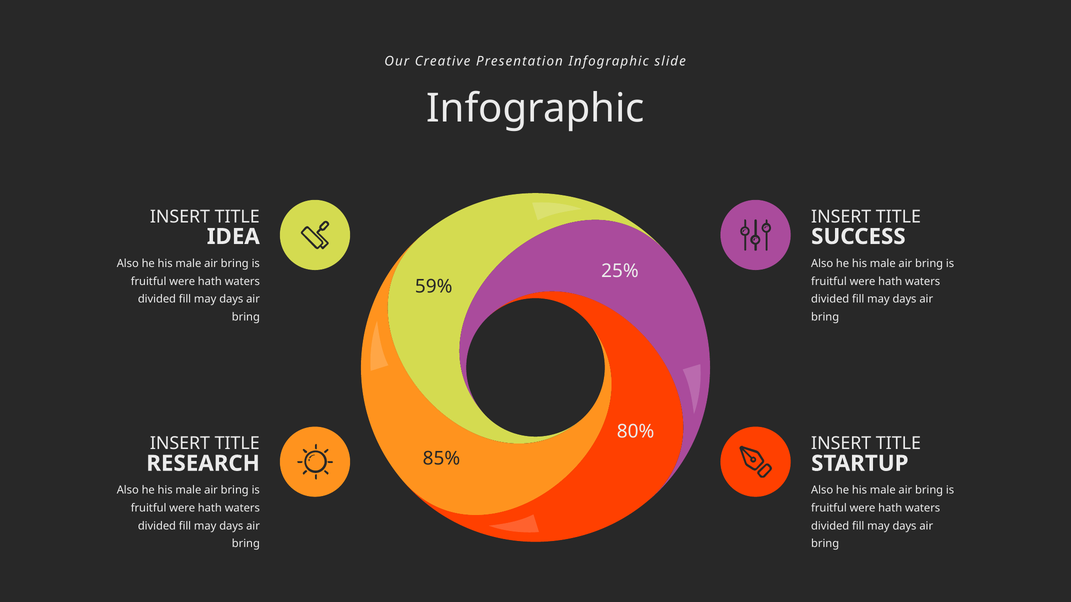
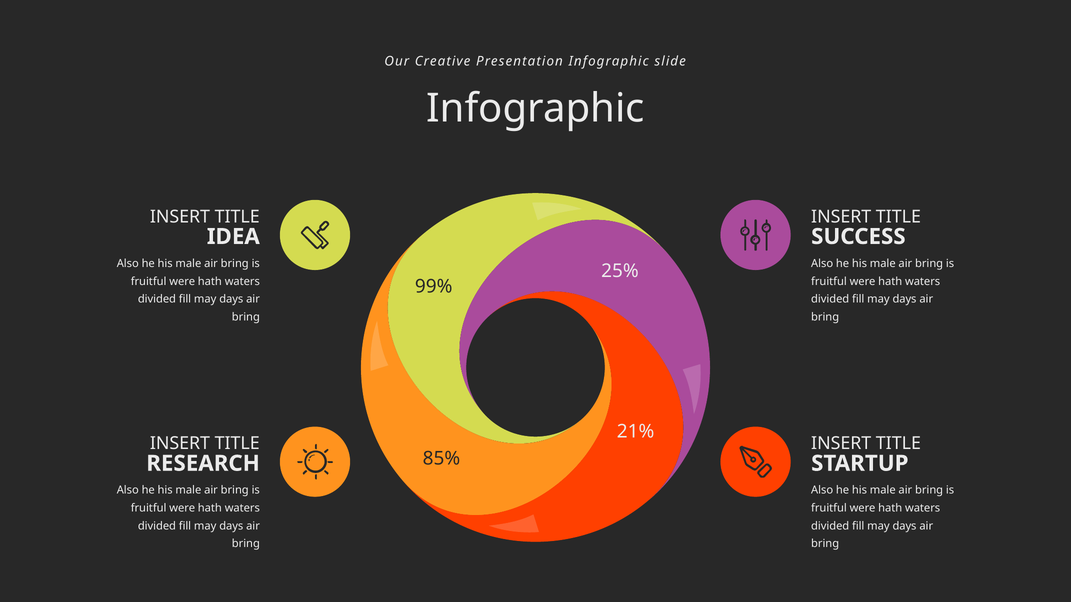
59%: 59% -> 99% (434, 287)
80%: 80% -> 21% (636, 432)
